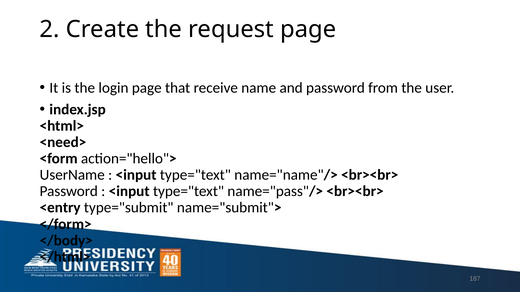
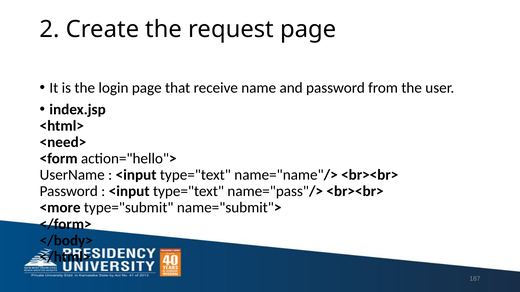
<entry: <entry -> <more (60, 208)
